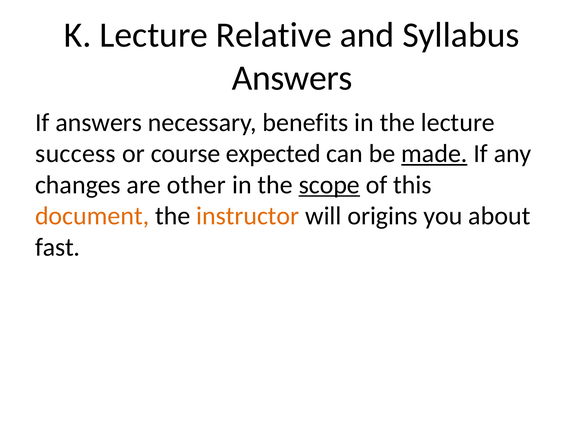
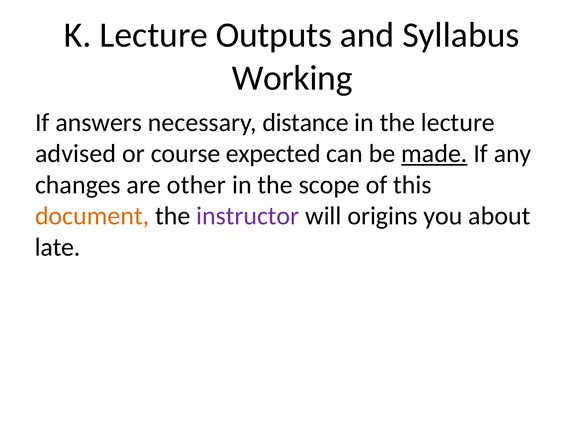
Relative: Relative -> Outputs (274, 35)
Answers: Answers -> Working (292, 78)
benefits: benefits -> distance (306, 123)
success: success -> advised (76, 154)
scope underline: present -> none (329, 185)
instructor colour: orange -> purple (248, 216)
fast: fast -> late (58, 247)
